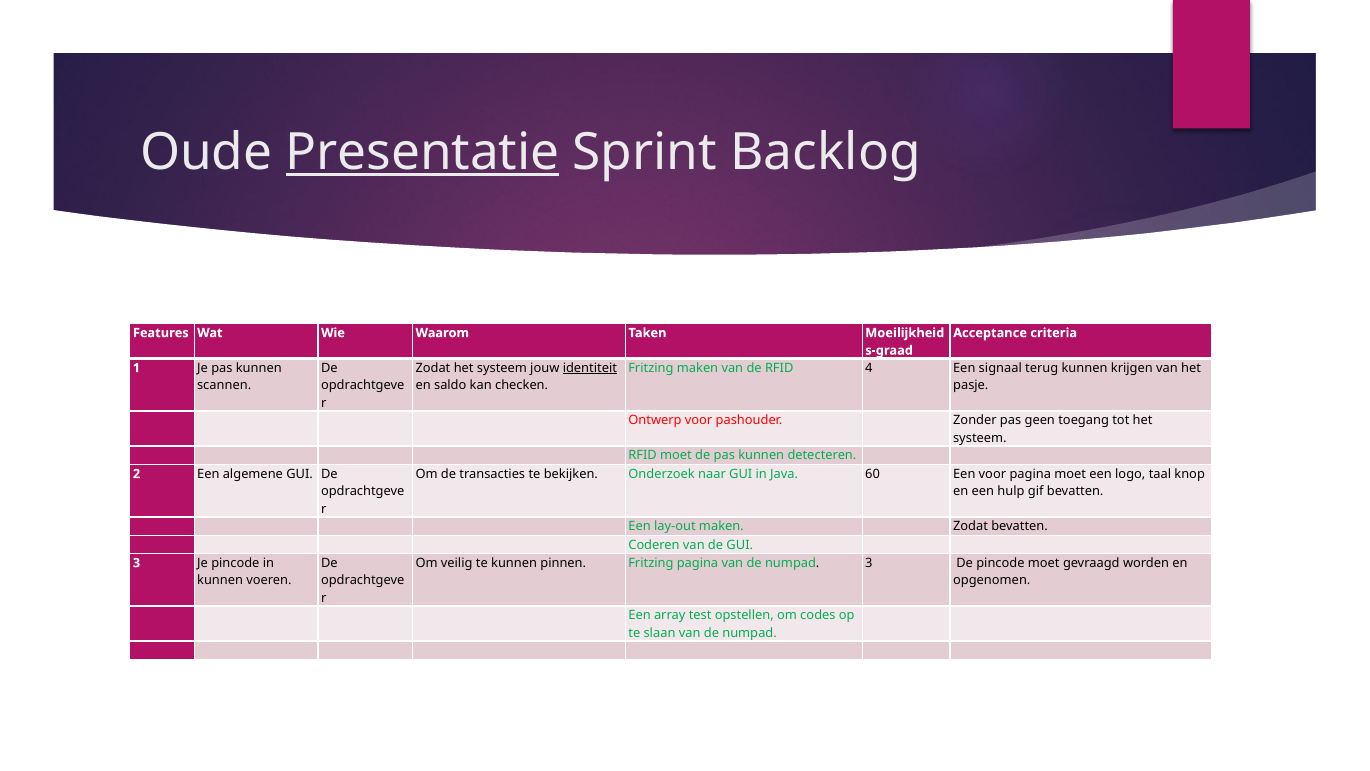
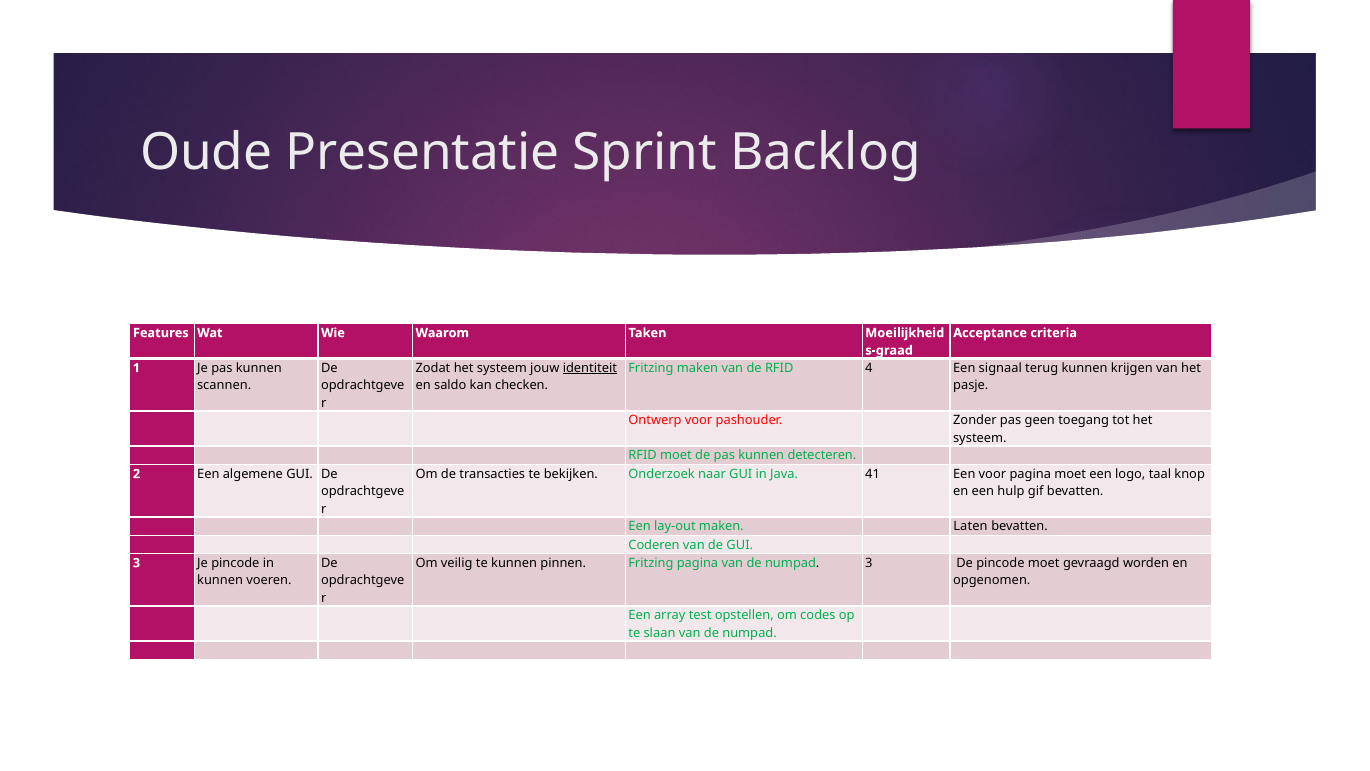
Presentatie underline: present -> none (423, 153)
60: 60 -> 41 (873, 474)
maken Zodat: Zodat -> Laten (970, 526)
